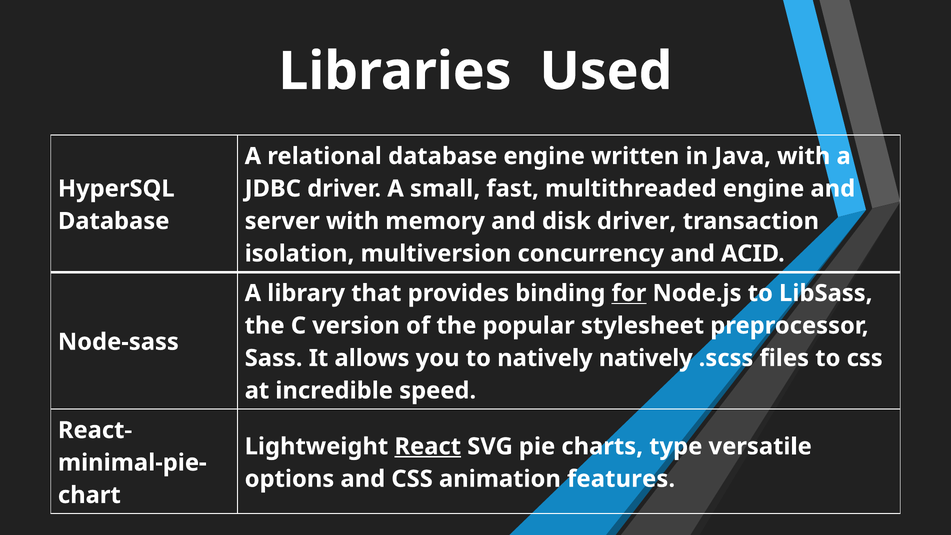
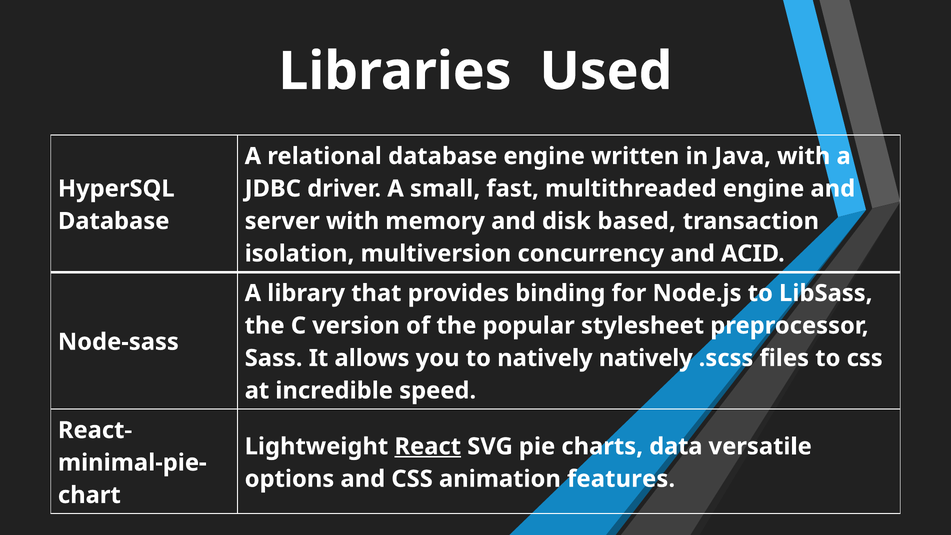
disk driver: driver -> based (637, 221)
for underline: present -> none (629, 293)
type: type -> data (676, 446)
